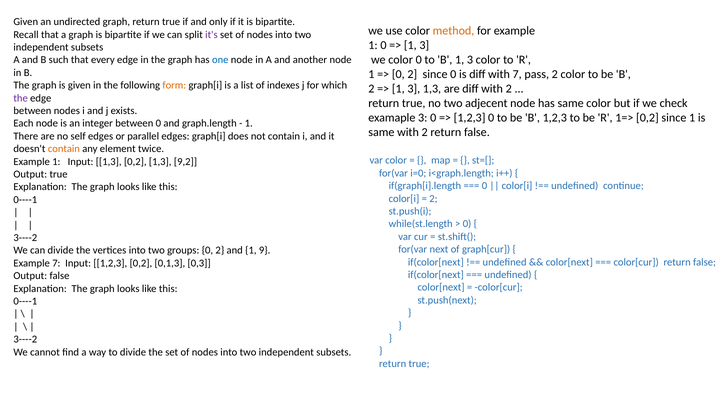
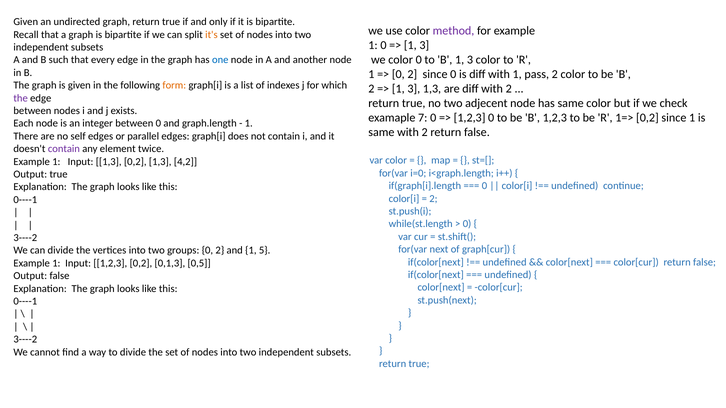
method colour: orange -> purple (454, 31)
it's colour: purple -> orange (211, 35)
with 7: 7 -> 1 (517, 74)
examaple 3: 3 -> 7 (423, 118)
contain colour: orange -> purple (64, 149)
9,2: 9,2 -> 4,2 (185, 162)
9: 9 -> 5 (265, 251)
7: 7 -> 1 (56, 263)
0,3: 0,3 -> 0,5 (199, 263)
